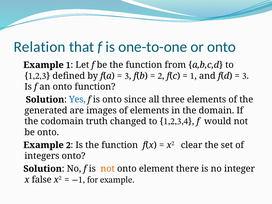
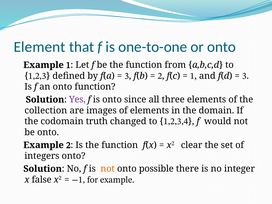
Relation: Relation -> Element (40, 47)
Yes colour: blue -> purple (77, 100)
generated: generated -> collection (46, 110)
element: element -> possible (156, 169)
